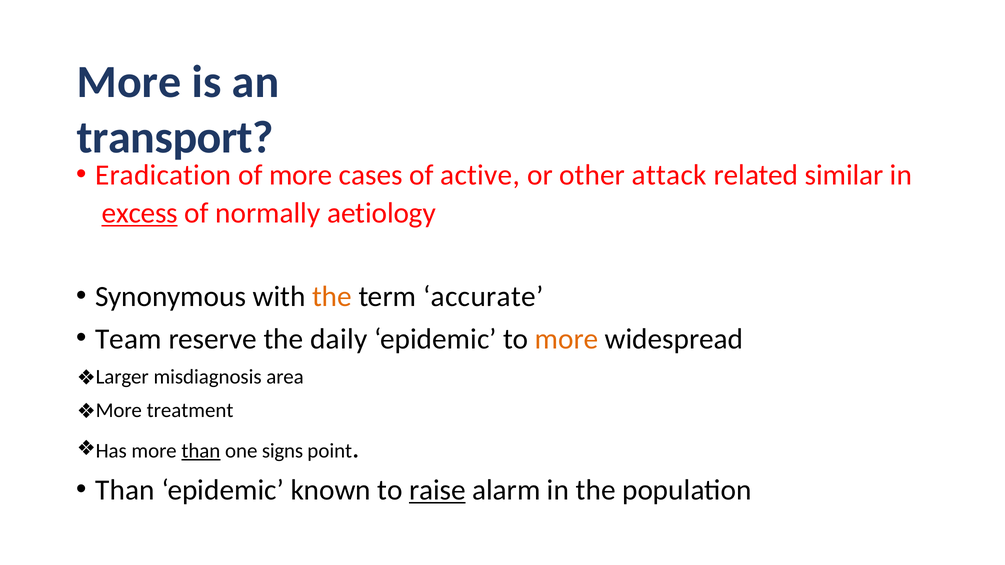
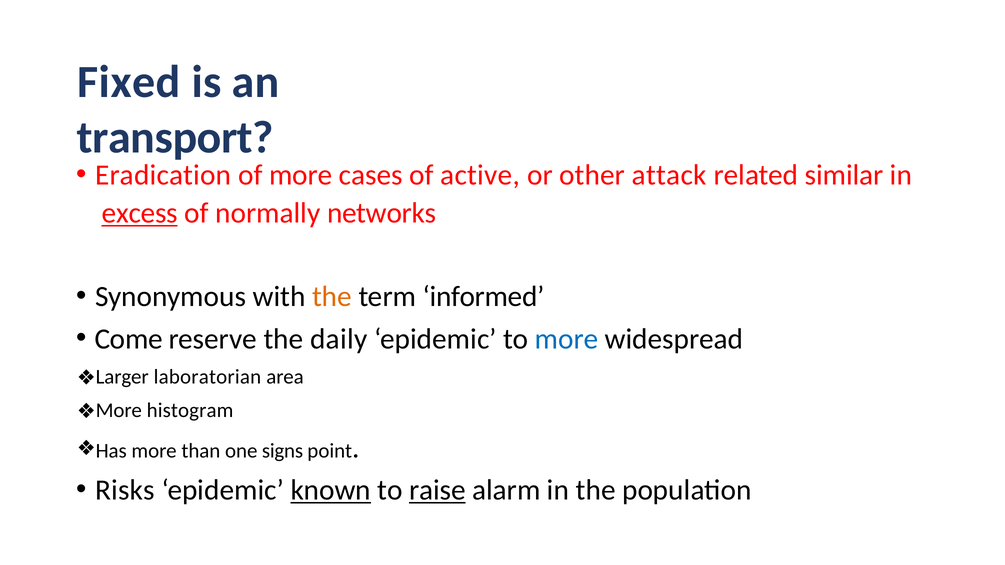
More: More -> Fixed (129, 82)
aetiology: aetiology -> networks (382, 213)
accurate: accurate -> informed (484, 297)
Team: Team -> Come (129, 339)
more colour: orange -> blue (567, 339)
misdiagnosis: misdiagnosis -> laboratorian (207, 377)
treatment: treatment -> histogram (190, 411)
than underline: present -> none (201, 451)
Than: Than -> Risks (125, 490)
known underline: none -> present (331, 490)
